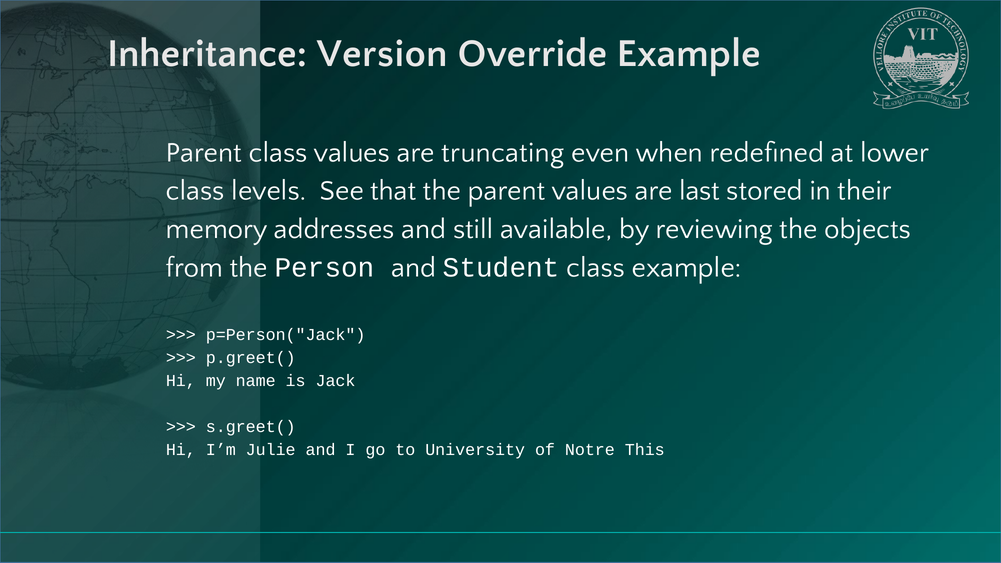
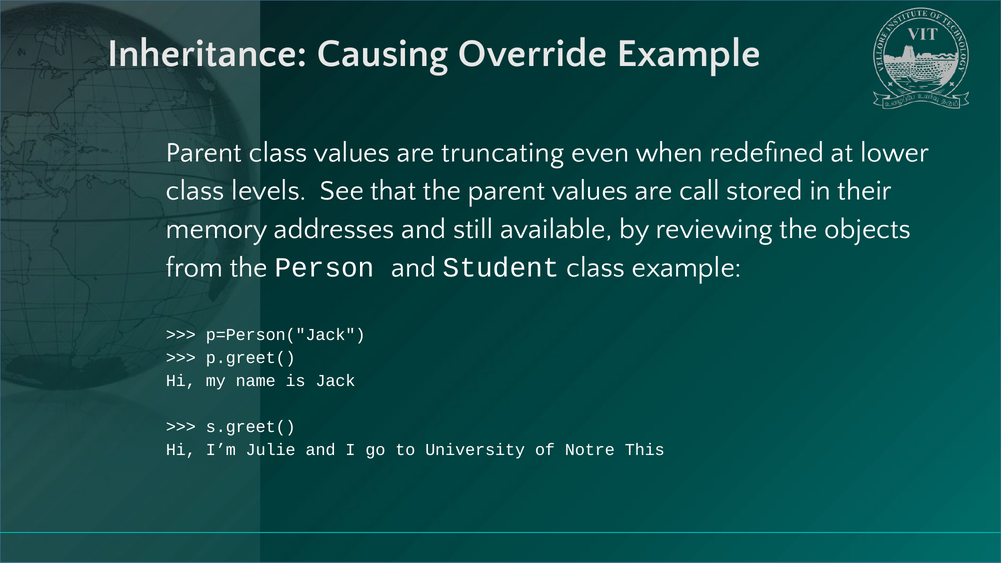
Version: Version -> Causing (383, 54)
last: last -> call (700, 191)
